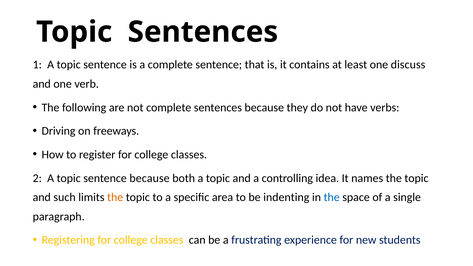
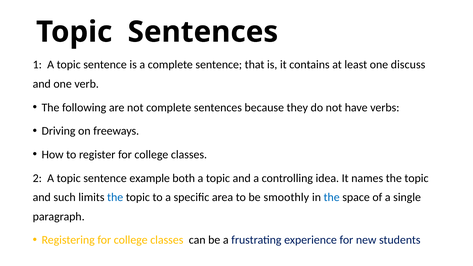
sentence because: because -> example (150, 178)
the colour: orange -> blue (115, 197)
indenting: indenting -> smoothly (286, 197)
